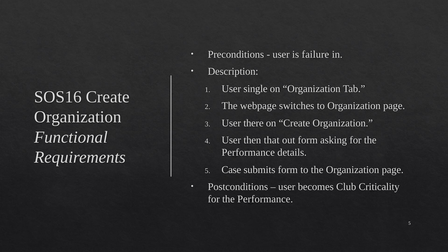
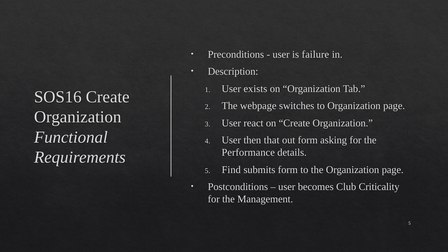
single: single -> exists (255, 89)
there: there -> react (253, 123)
Case: Case -> Find (231, 170)
Performance: Performance -> Management (265, 199)
